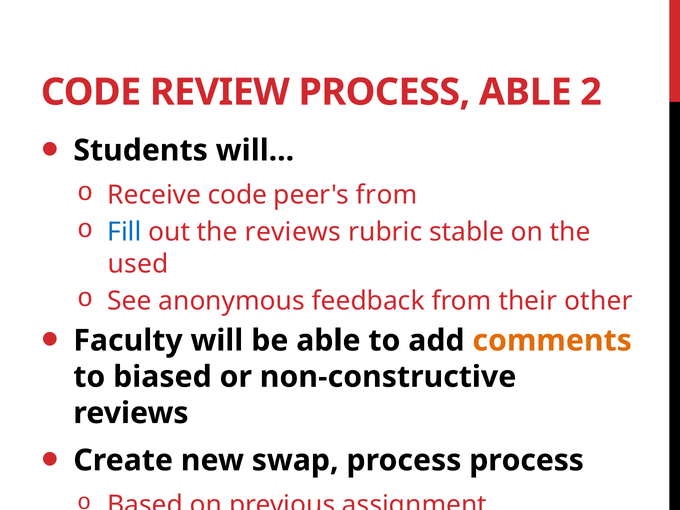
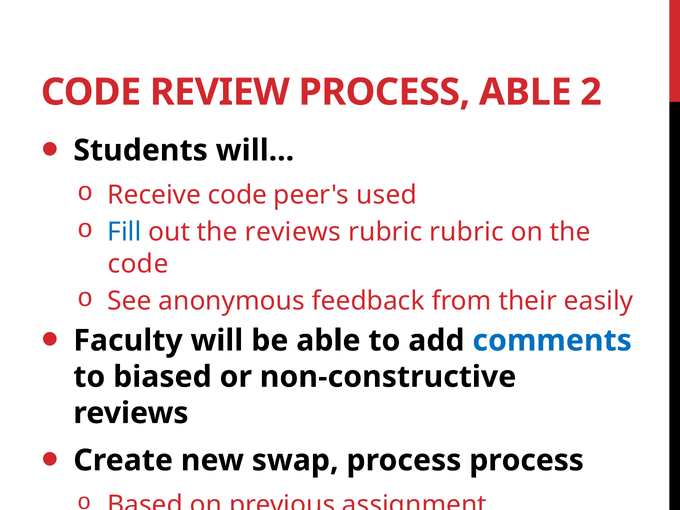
peer's from: from -> used (387, 195)
rubric stable: stable -> rubric (466, 232)
used: used -> code (138, 264)
other: other -> easily (599, 301)
comments colour: orange -> blue (552, 341)
